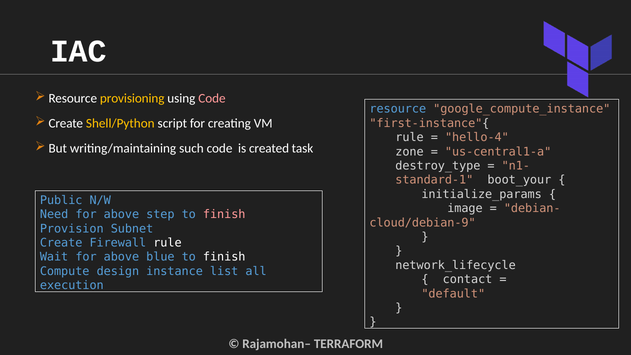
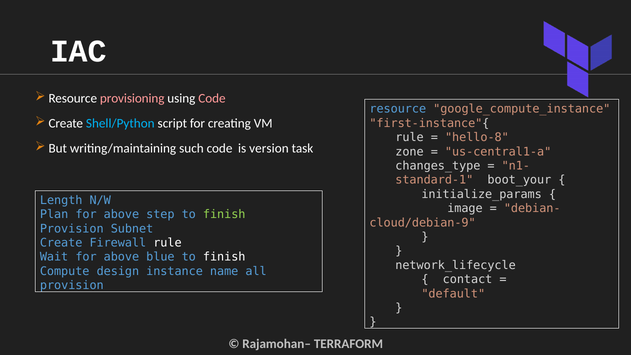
provisioning colour: yellow -> pink (132, 99)
Shell/Python colour: yellow -> light blue (120, 124)
hello-4: hello-4 -> hello-8 (477, 137)
created: created -> version (269, 149)
destroy_type: destroy_type -> changes_type (438, 166)
Public: Public -> Length (61, 200)
Need: Need -> Plan (54, 214)
finish colour: pink -> light green (224, 214)
list: list -> name (224, 271)
execution: execution -> provision (72, 285)
